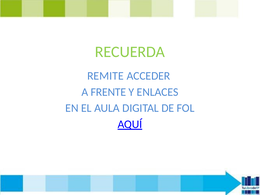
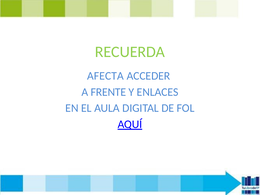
REMITE: REMITE -> AFECTA (105, 76)
